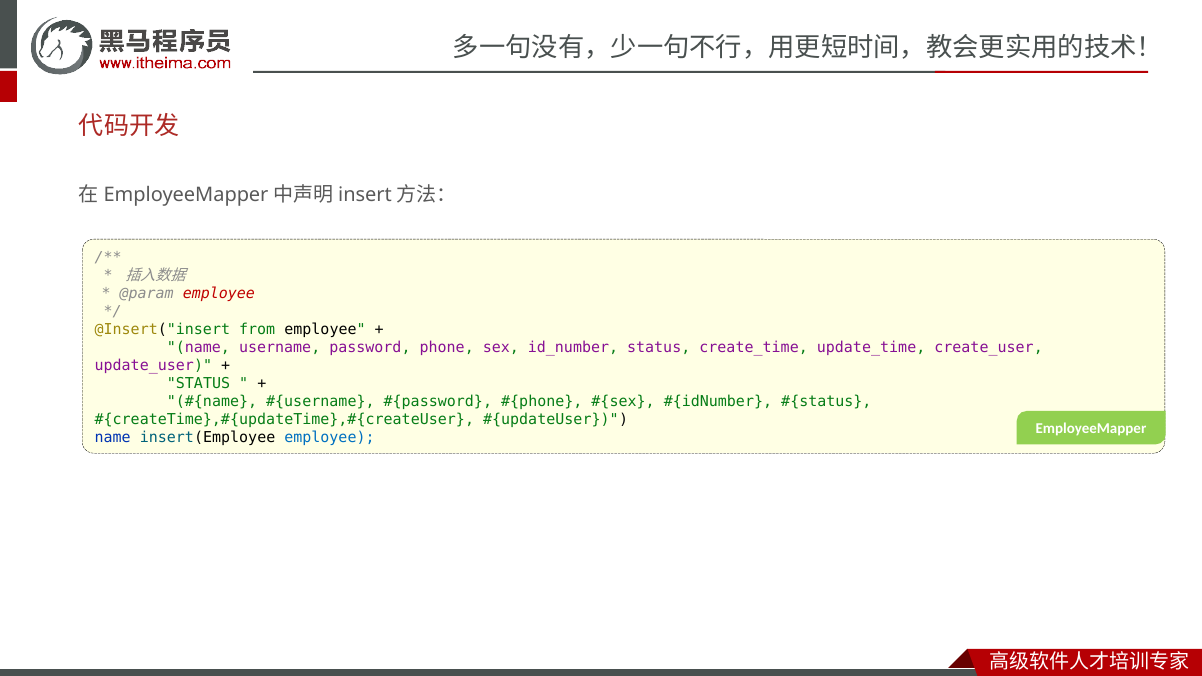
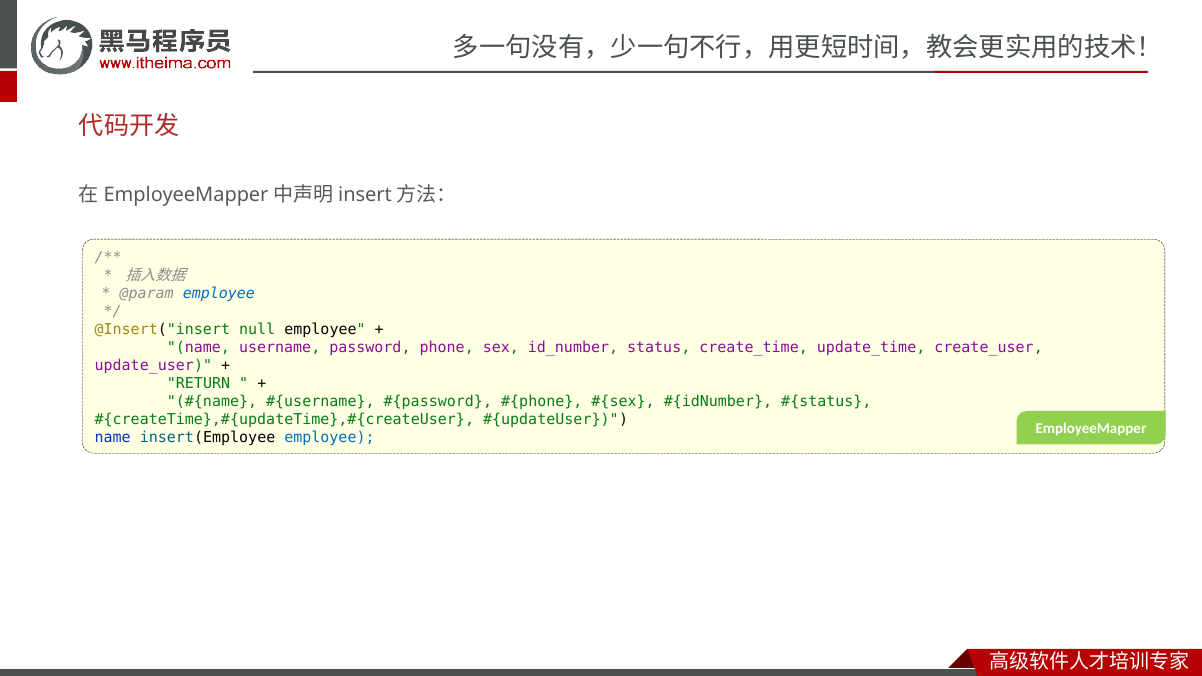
employee colour: red -> blue (219, 293)
from: from -> null (257, 329)
STATUS: STATUS -> RETURN (198, 383)
